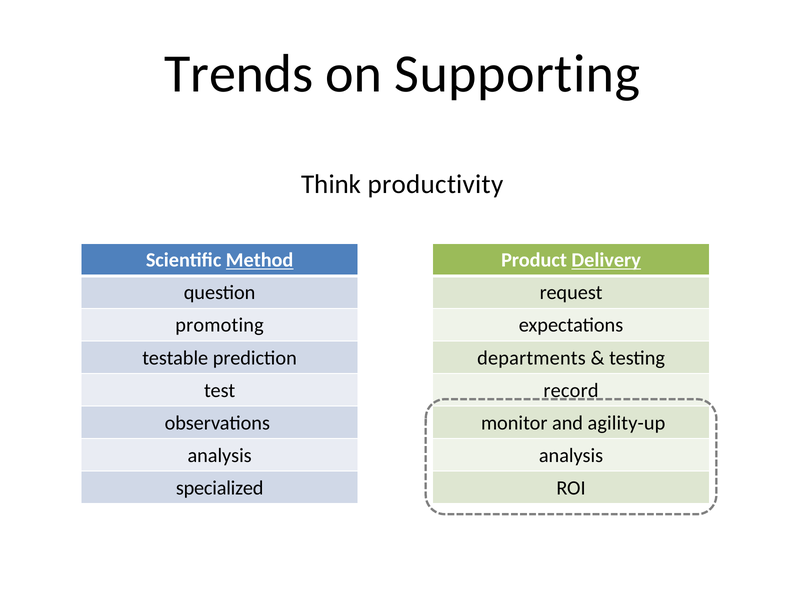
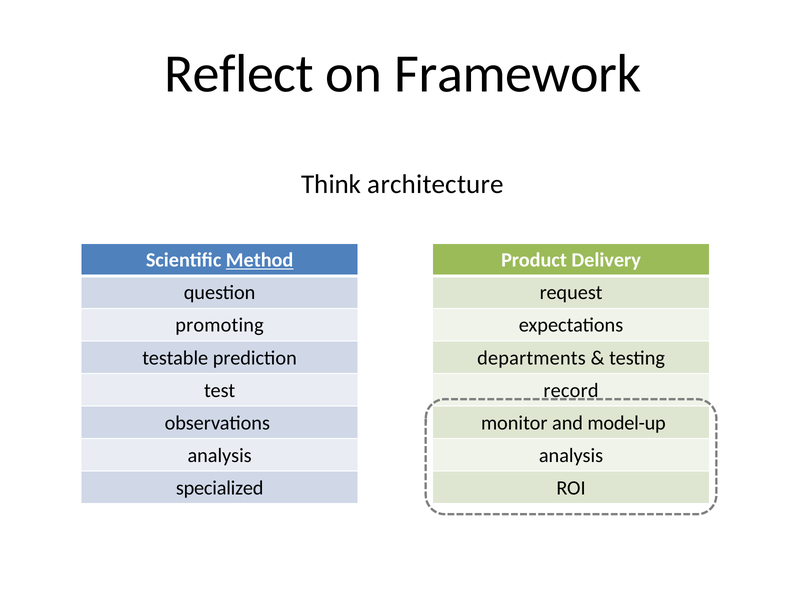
Trends: Trends -> Reflect (239, 74)
Supporting: Supporting -> Framework (518, 74)
productivity: productivity -> architecture (436, 184)
Delivery underline: present -> none (606, 260)
agility-up: agility-up -> model-up (627, 422)
